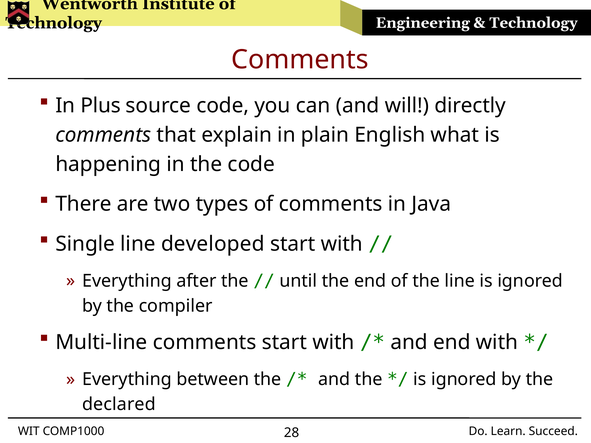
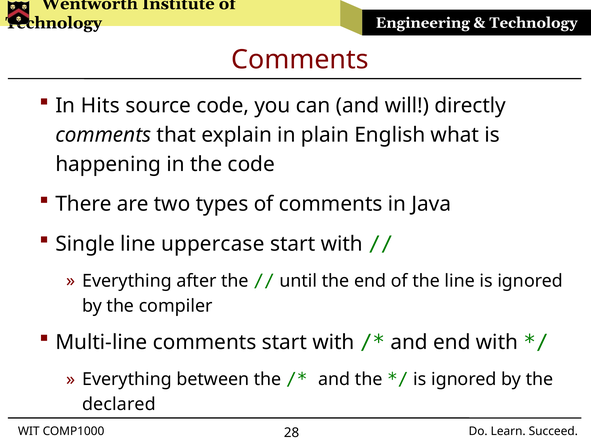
Plus: Plus -> Hits (100, 106)
developed: developed -> uppercase (213, 244)
